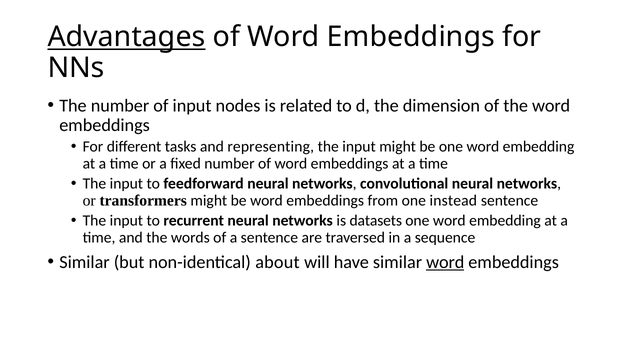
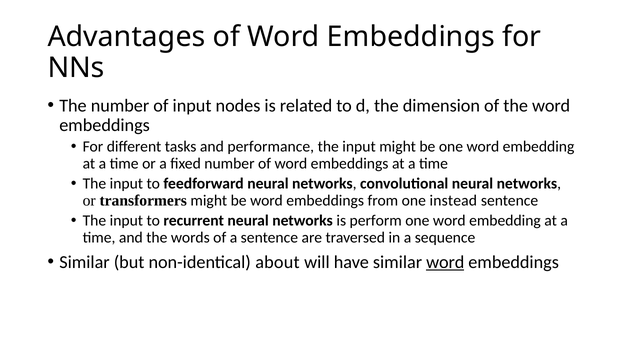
Advantages underline: present -> none (126, 37)
representing: representing -> performance (271, 147)
datasets: datasets -> perform (376, 221)
